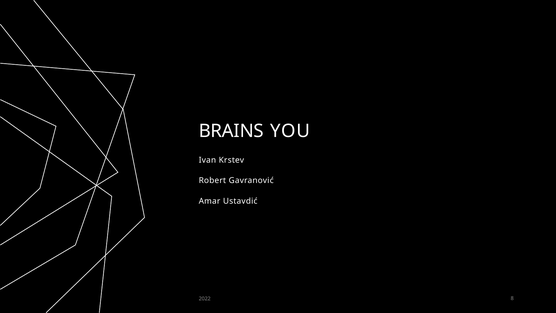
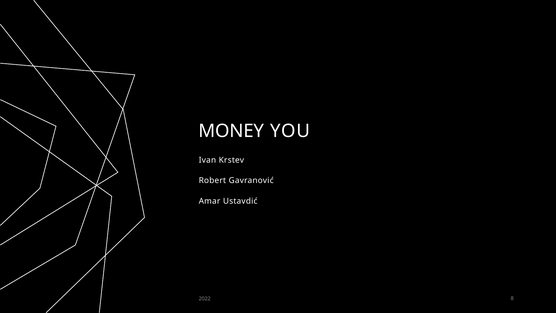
BRAINS: BRAINS -> MONEY (231, 131)
